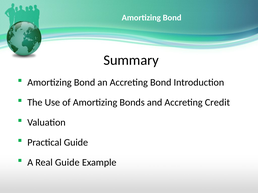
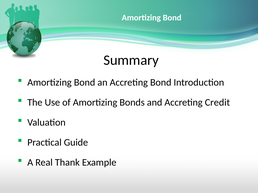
Real Guide: Guide -> Thank (67, 163)
